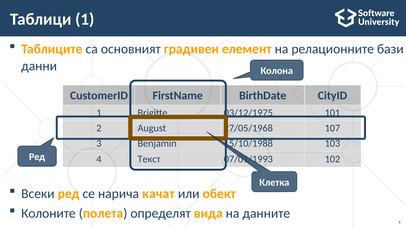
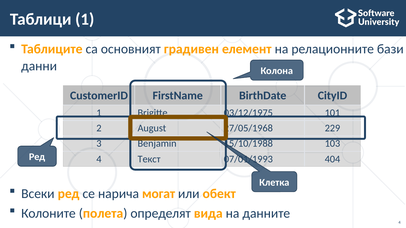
107: 107 -> 229 (332, 128)
102: 102 -> 404 (332, 159)
качат: качат -> могат (159, 194)
